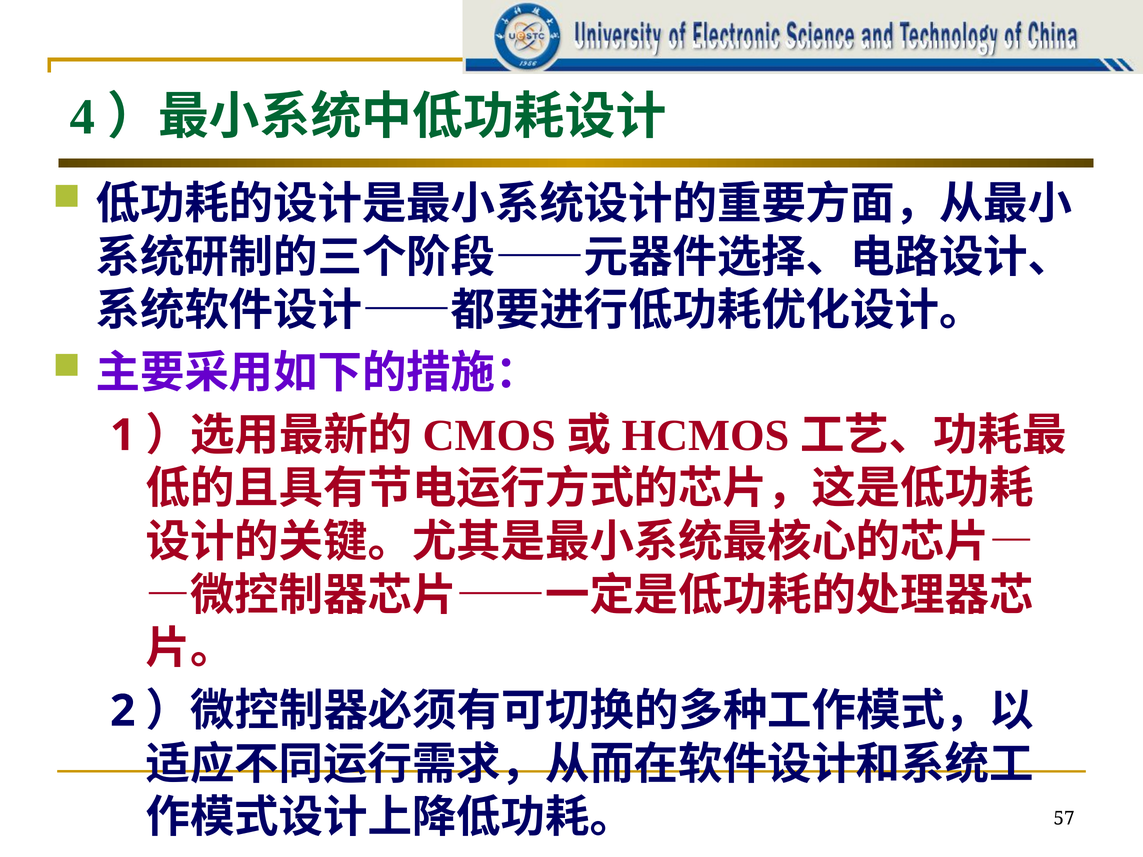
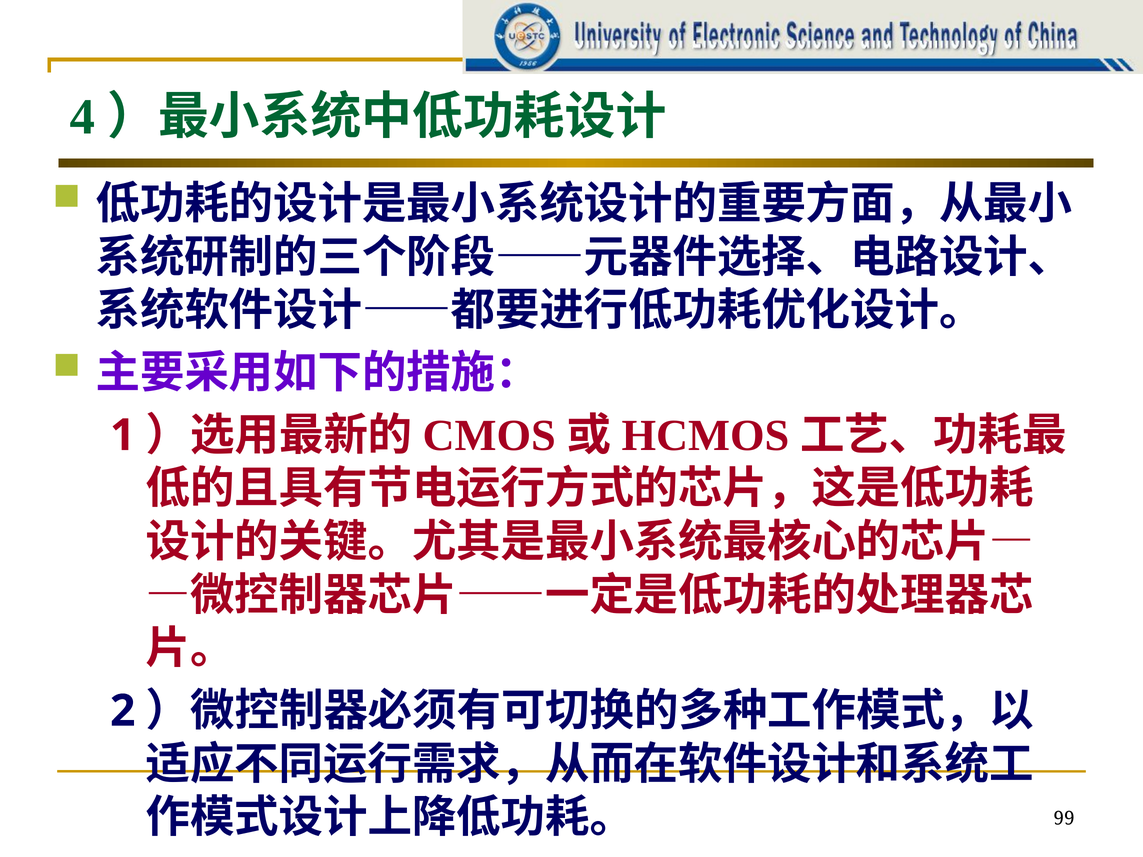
57: 57 -> 99 (1064, 819)
